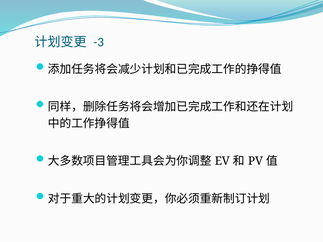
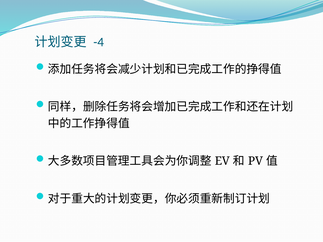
-3: -3 -> -4 (99, 42)
